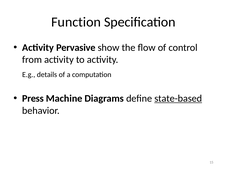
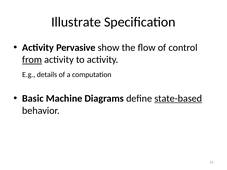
Function: Function -> Illustrate (76, 22)
from underline: none -> present (32, 60)
Press: Press -> Basic (33, 99)
